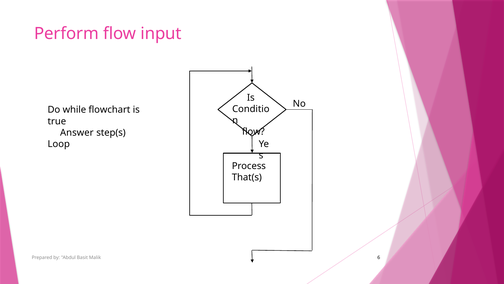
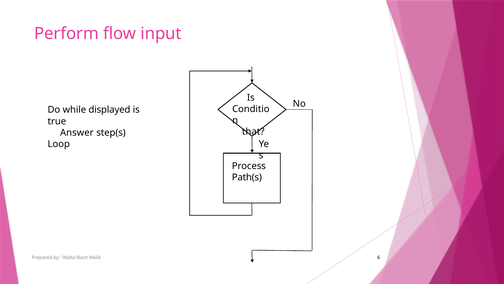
flowchart: flowchart -> displayed (109, 110)
flow: flow -> that (253, 131)
That(s: That(s -> Path(s (247, 177)
